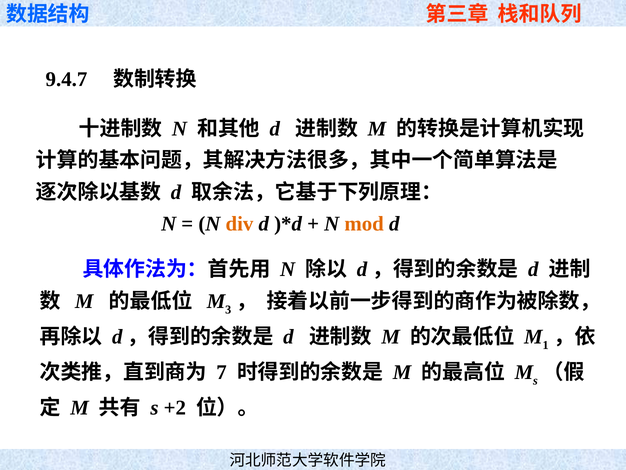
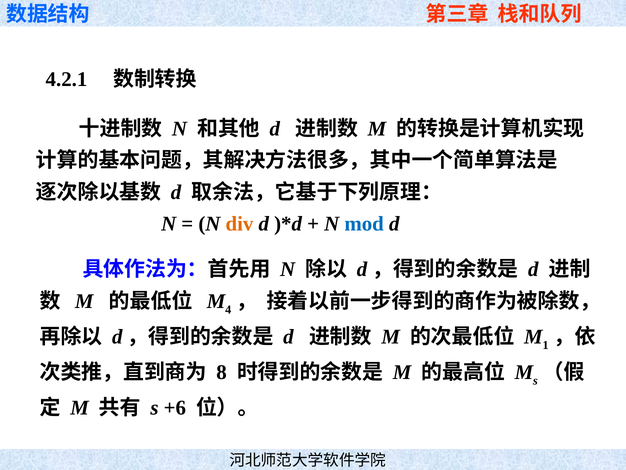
9.4.7: 9.4.7 -> 4.2.1 (66, 79)
mod colour: orange -> blue (364, 224)
3: 3 -> 4 (228, 309)
7: 7 -> 8 (222, 372)
+2: +2 -> +6 (175, 407)
